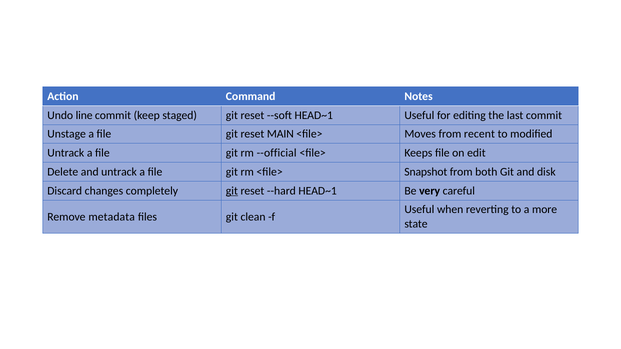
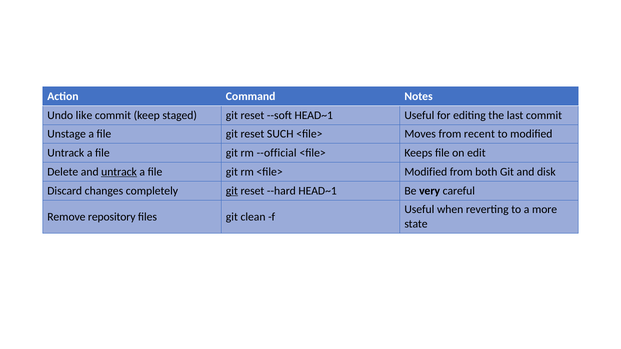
line: line -> like (84, 115)
MAIN: MAIN -> SUCH (280, 134)
untrack underline: none -> present (119, 172)
<file> Snapshot: Snapshot -> Modified (426, 172)
metadata: metadata -> repository (112, 217)
